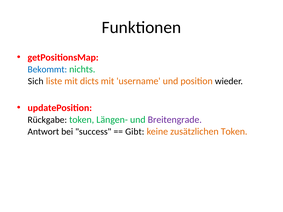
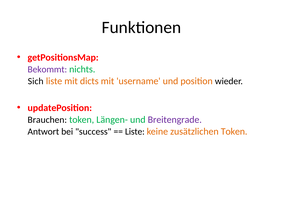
Bekommt colour: blue -> purple (47, 69)
Rückgabe: Rückgabe -> Brauchen (47, 120)
Gibt: Gibt -> Liste (135, 132)
